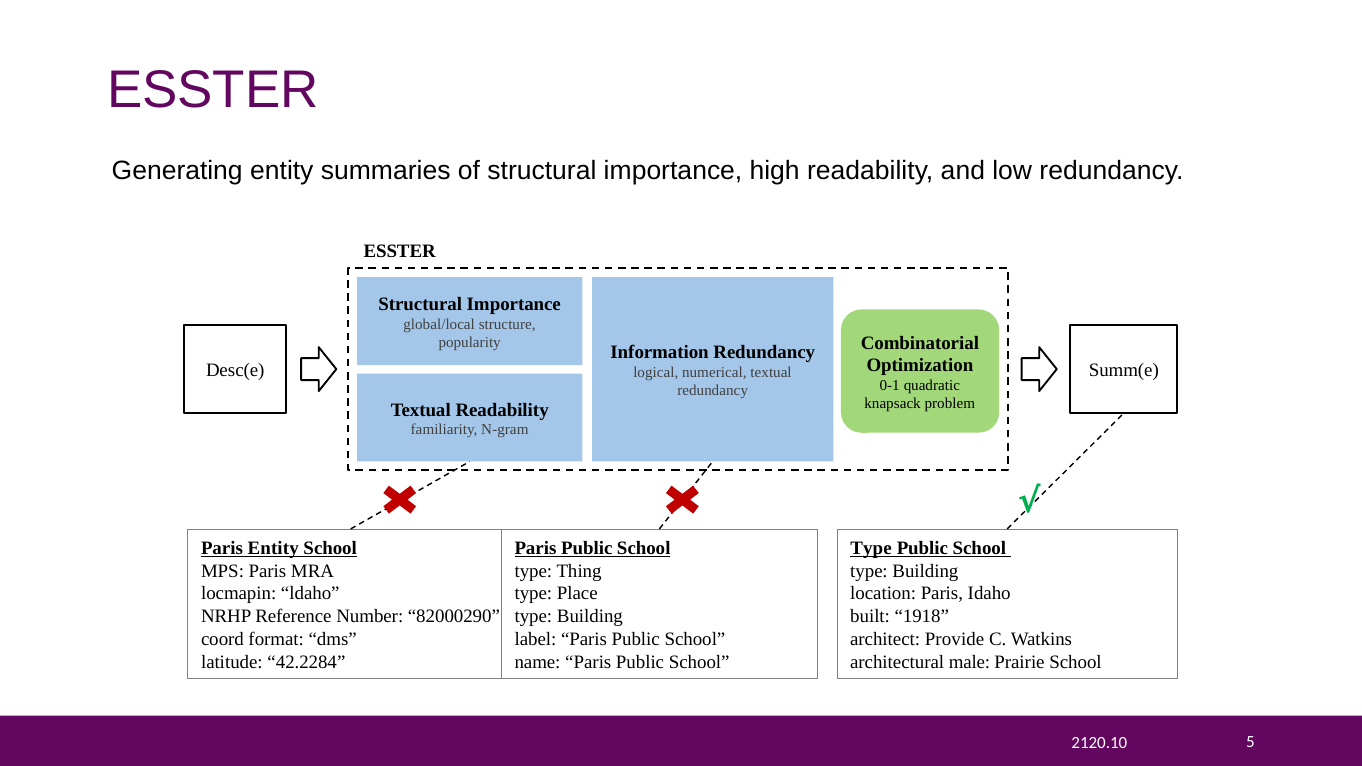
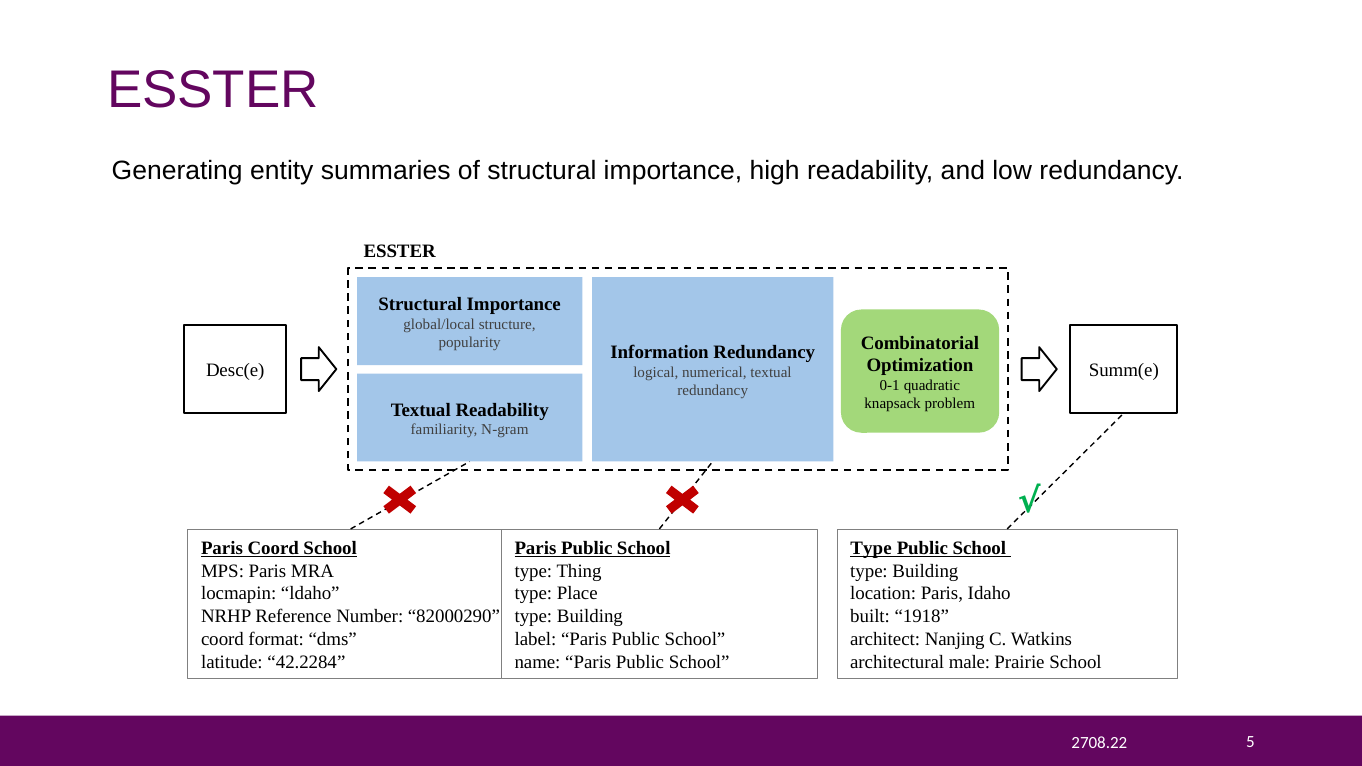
Paris Entity: Entity -> Coord (273, 548)
Provide: Provide -> Nanjing (955, 639)
2120.10: 2120.10 -> 2708.22 (1099, 743)
